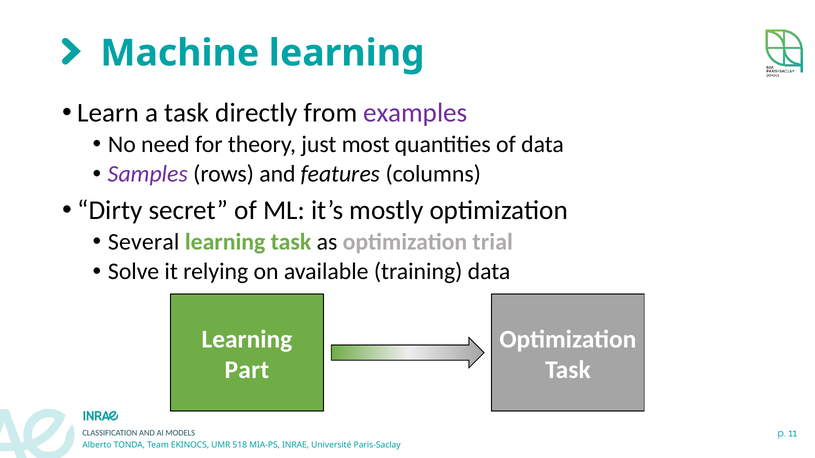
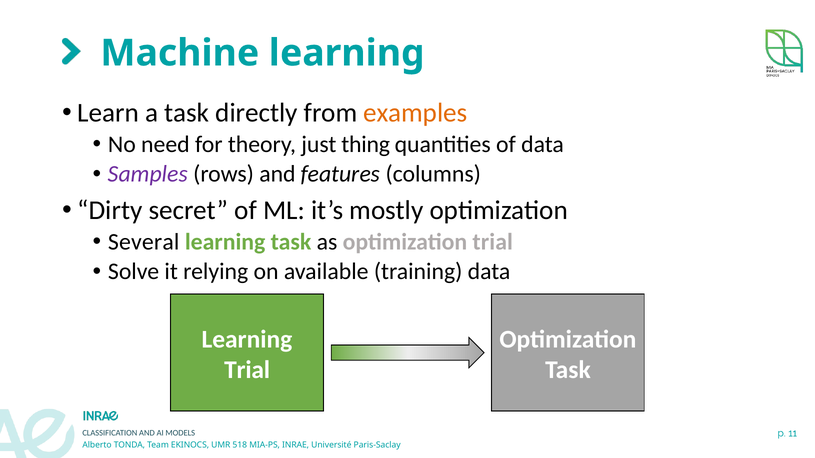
examples colour: purple -> orange (415, 113)
most: most -> thing (366, 144)
Part: Part -> Trial (247, 370)
